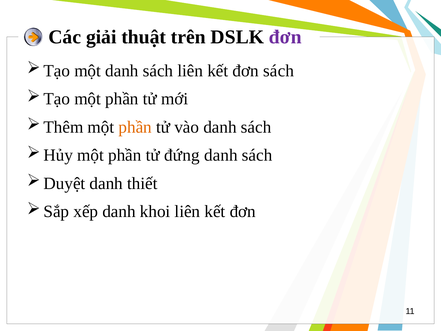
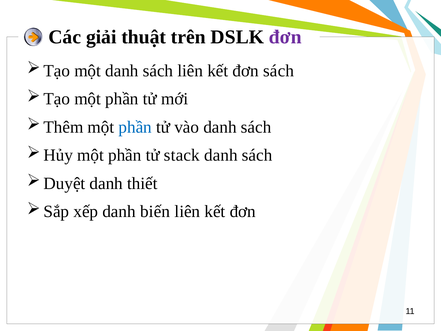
phần colour: orange -> blue (135, 127)
đứng: đứng -> stack (182, 155)
khoi: khoi -> biến (155, 211)
